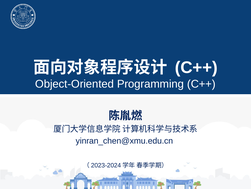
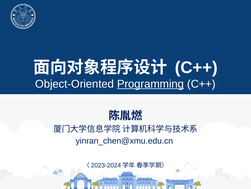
Programming underline: none -> present (150, 84)
